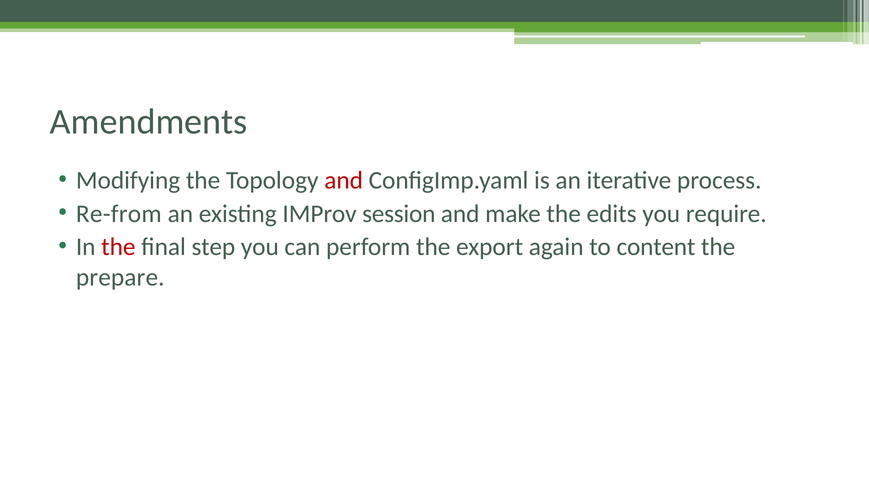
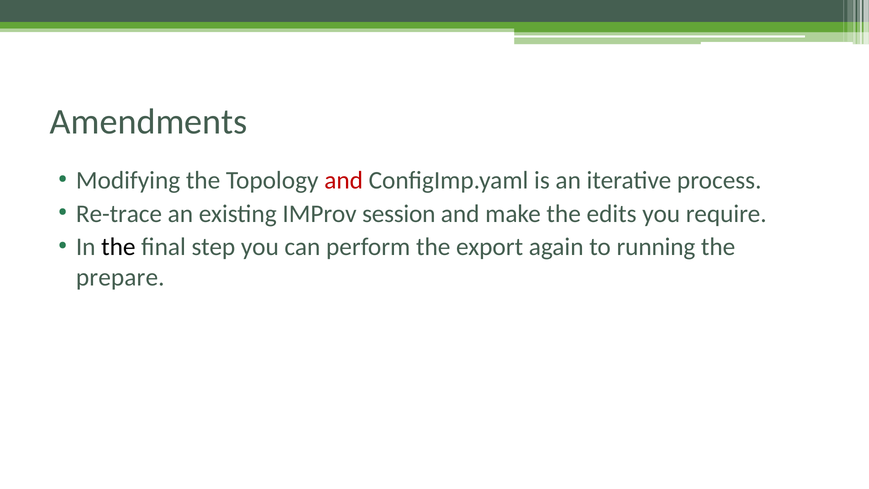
Re-from: Re-from -> Re-trace (119, 214)
the colour: red -> black (118, 247)
content: content -> running (656, 247)
